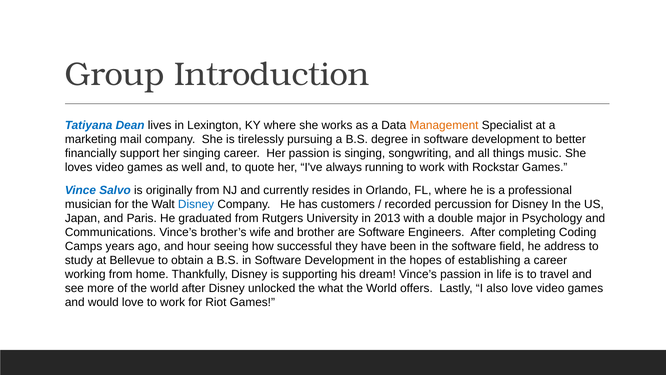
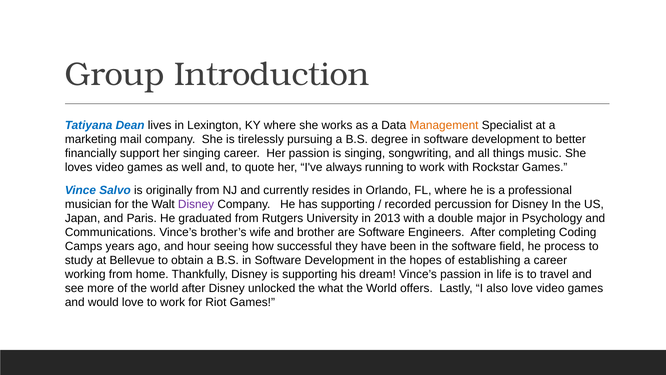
Disney colour: blue -> purple (196, 204)
has customers: customers -> supporting (348, 204)
address: address -> process (565, 246)
